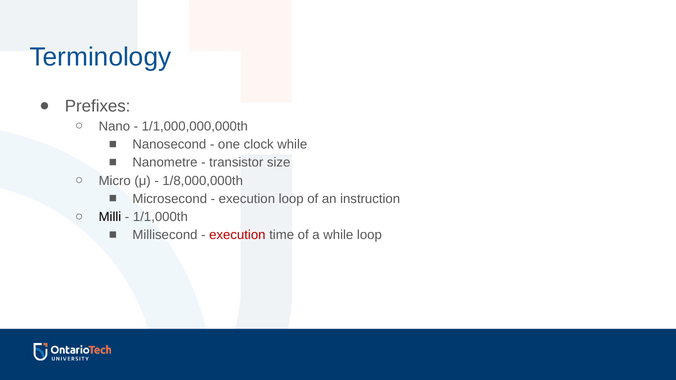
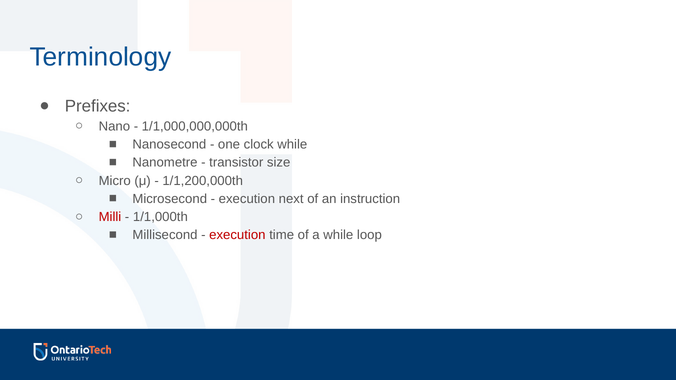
1/8,000,000th: 1/8,000,000th -> 1/1,200,000th (203, 181)
execution loop: loop -> next (291, 199)
Milli colour: black -> red (110, 217)
